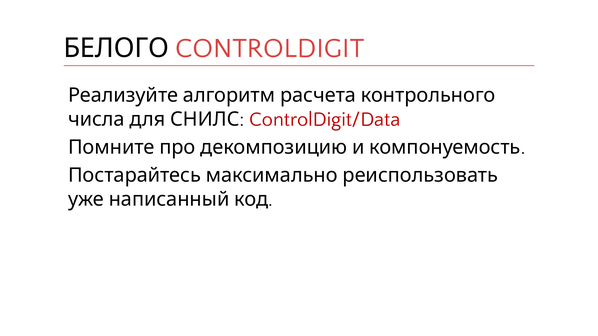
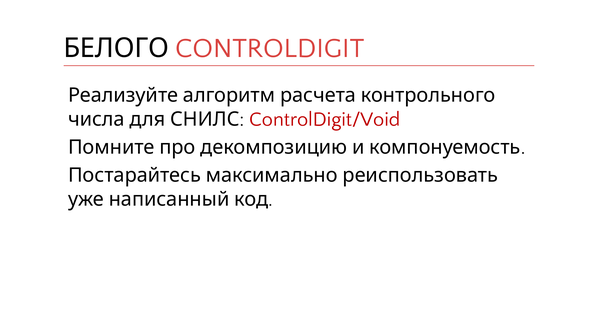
ControlDigit/Data: ControlDigit/Data -> ControlDigit/Void (325, 119)
